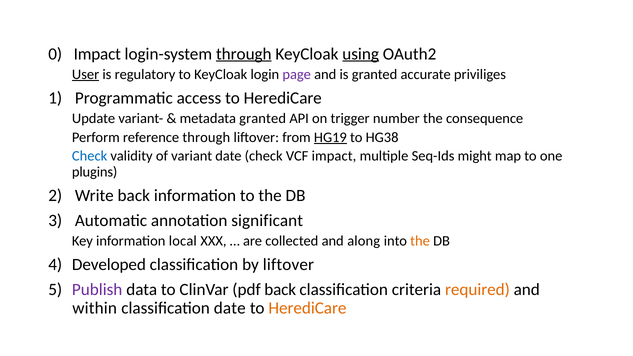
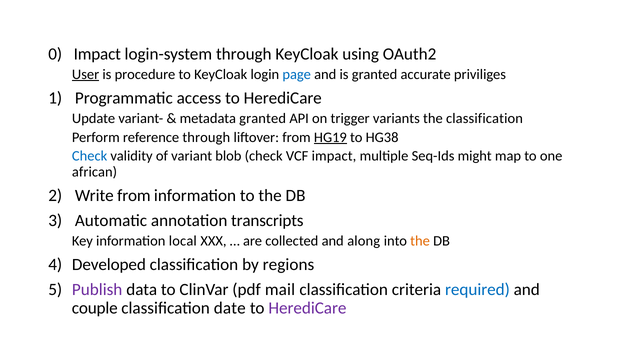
through underline: present -> none (244, 54)
using underline: present -> none (361, 54)
regulatory: regulatory -> procedure (145, 74)
page colour: purple -> blue (297, 74)
number: number -> variants (396, 118)
the consequence: consequence -> classification (485, 118)
variant date: date -> blob (228, 156)
plugins: plugins -> african (95, 172)
Write back: back -> from (134, 196)
significant: significant -> transcripts (267, 221)
by liftover: liftover -> regions (288, 265)
pdf back: back -> mail (280, 290)
required colour: orange -> blue (477, 290)
within: within -> couple (95, 308)
HerediCare colour: orange -> purple (307, 308)
